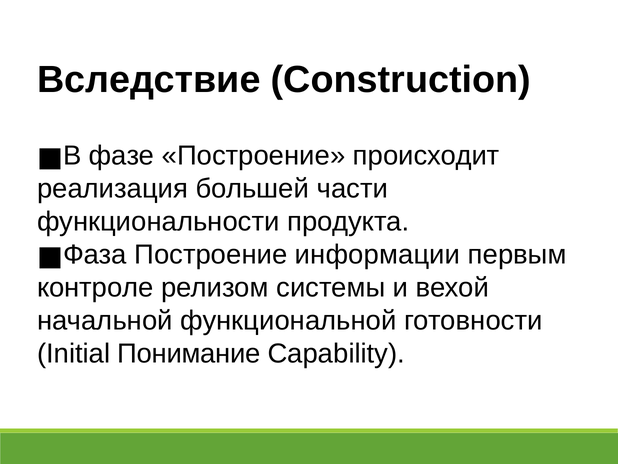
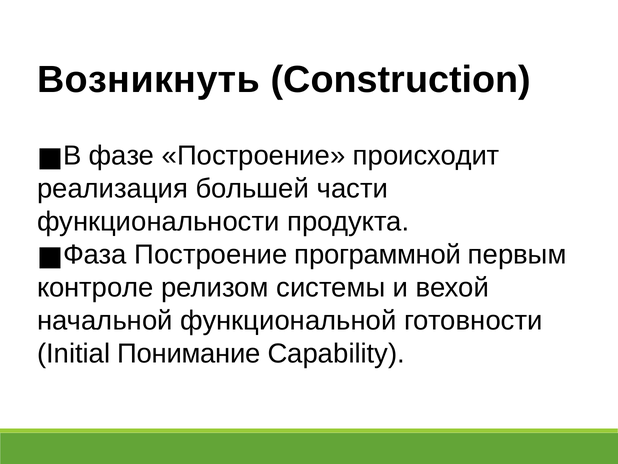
Вследствие: Вследствие -> Возникнуть (149, 80)
информации: информации -> программной (378, 254)
